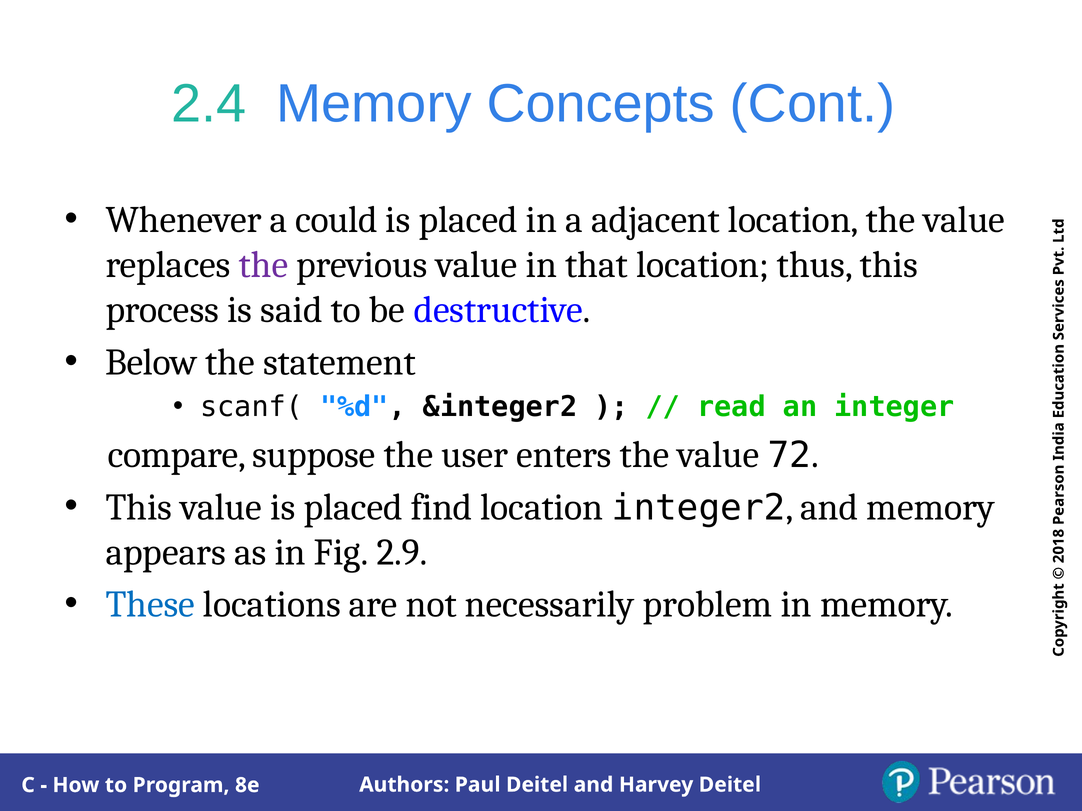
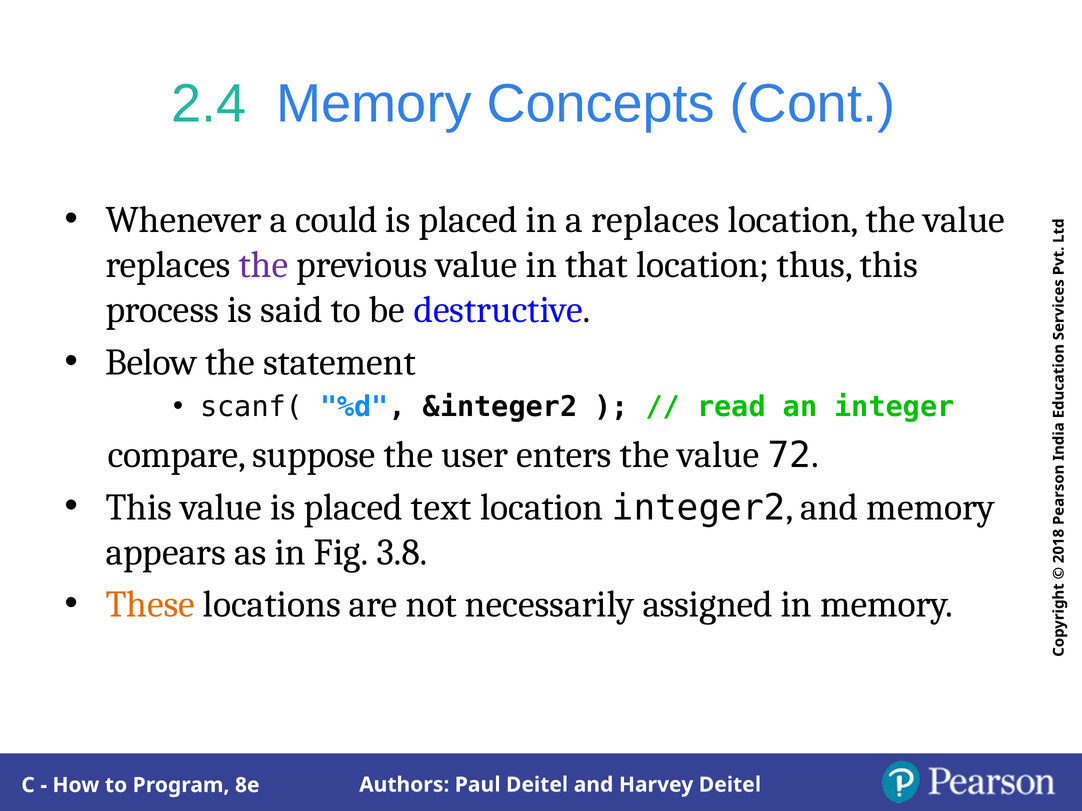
a adjacent: adjacent -> replaces (655, 220)
find: find -> text (441, 507)
2.9: 2.9 -> 3.8 (402, 552)
These colour: blue -> orange (150, 605)
problem: problem -> assigned (708, 605)
